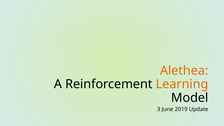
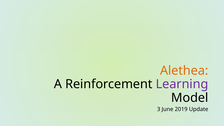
Learning colour: orange -> purple (182, 84)
